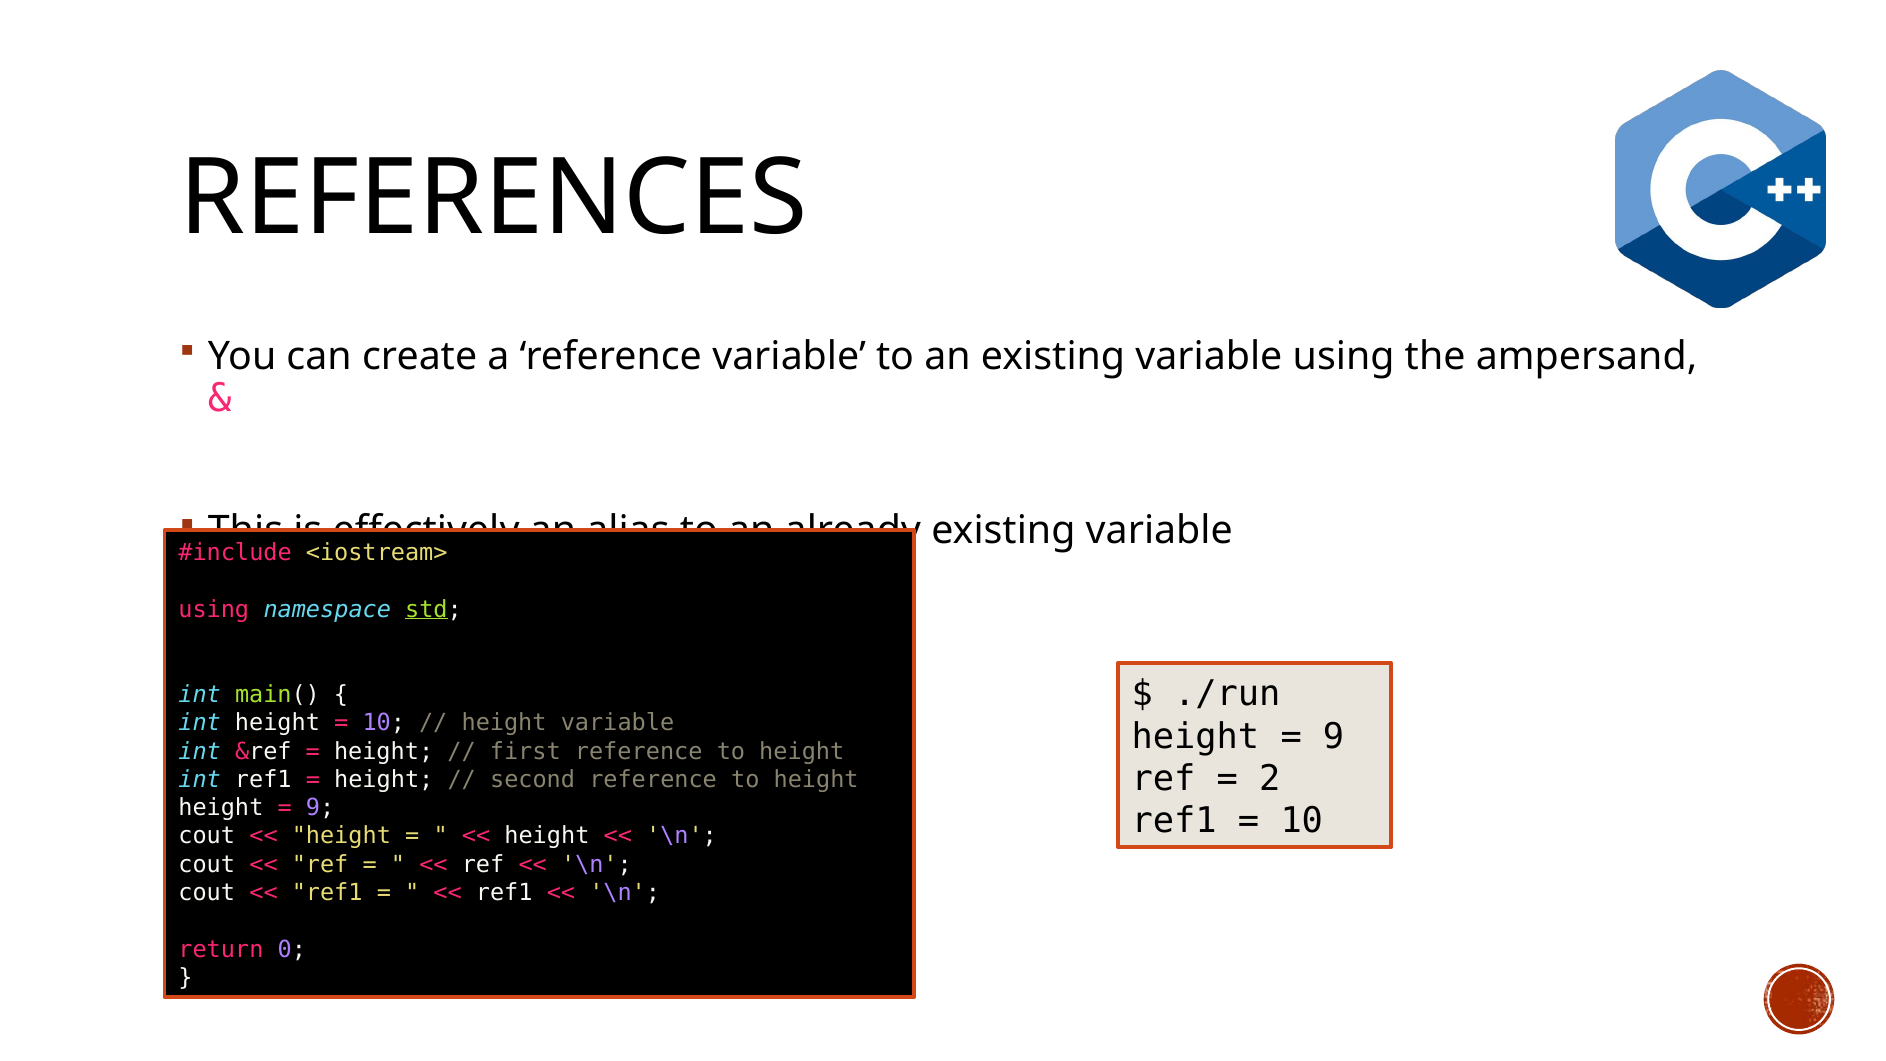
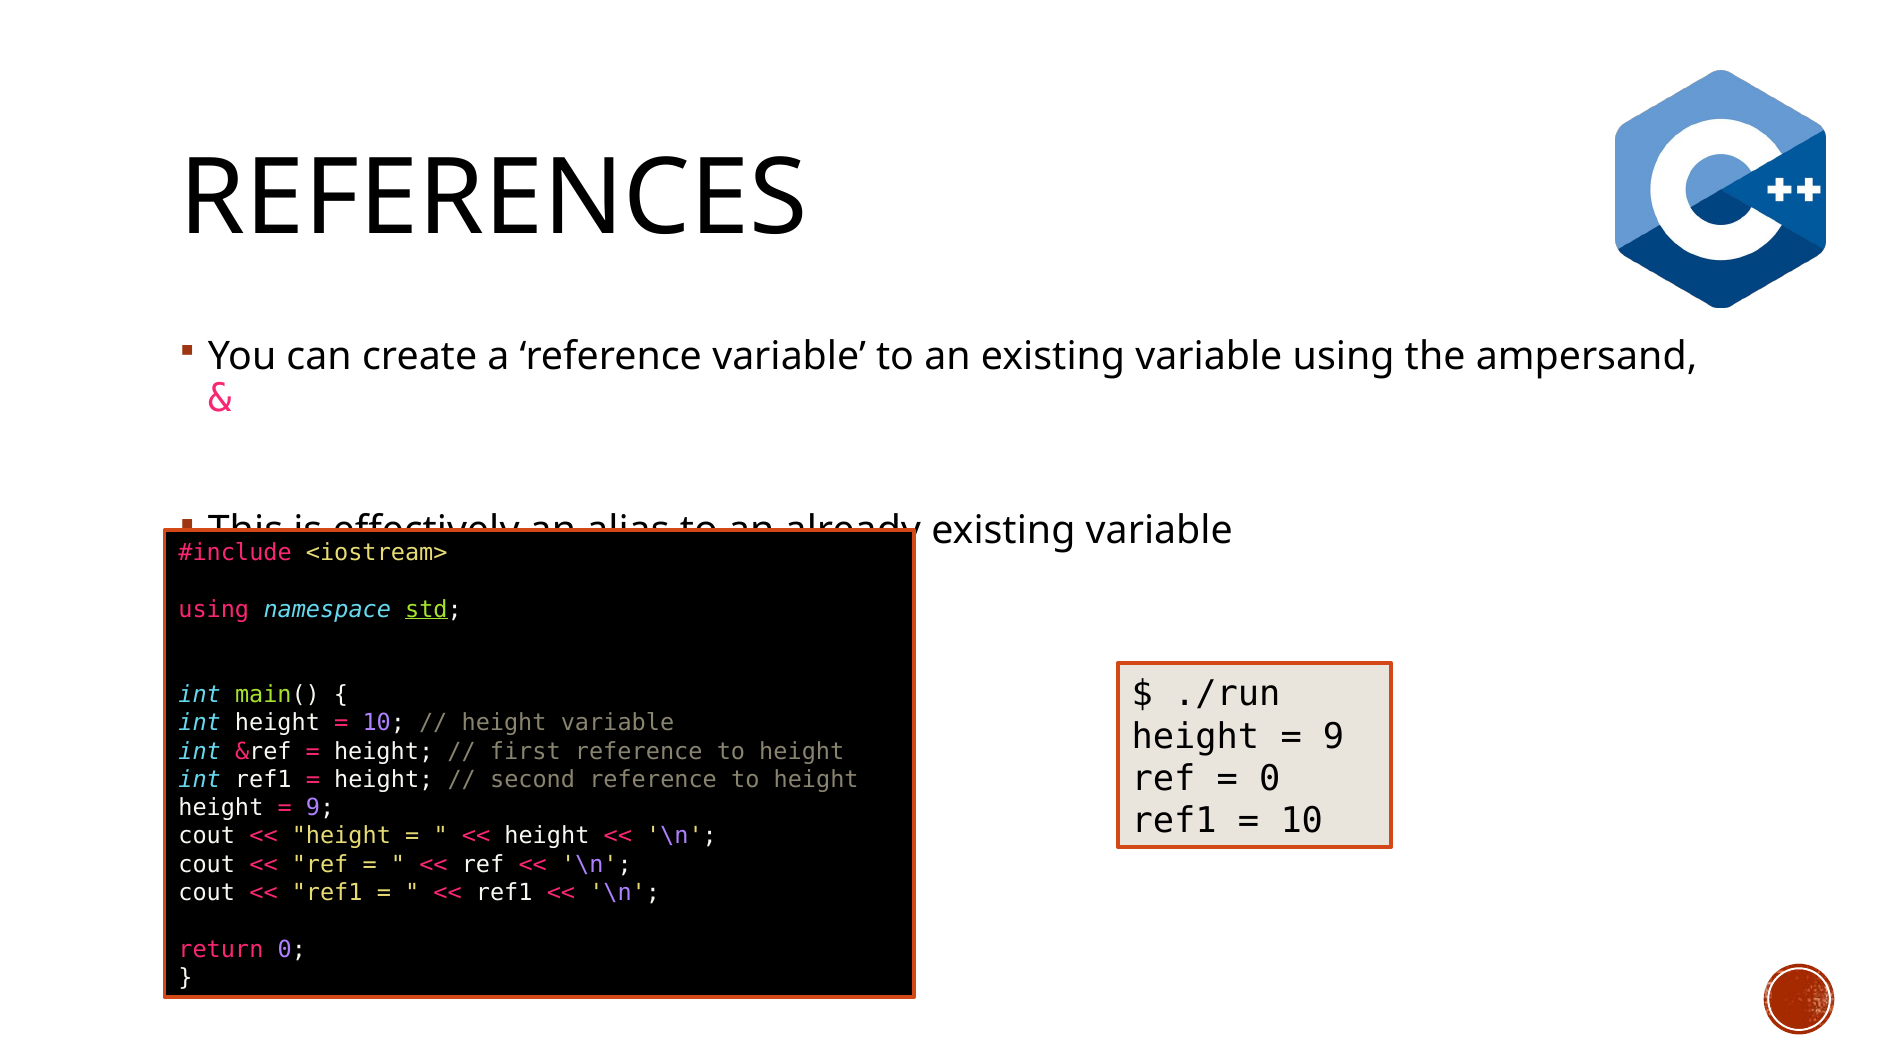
2: 2 -> 0 (1270, 779)
